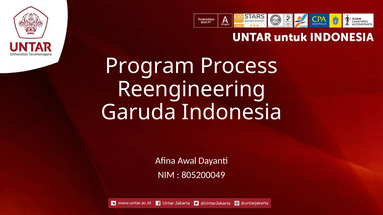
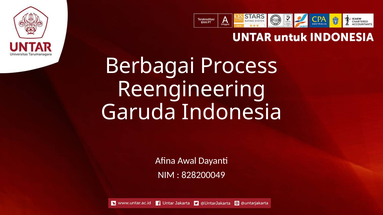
Program: Program -> Berbagai (150, 66)
805200049: 805200049 -> 828200049 (203, 175)
